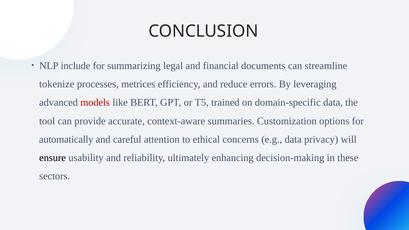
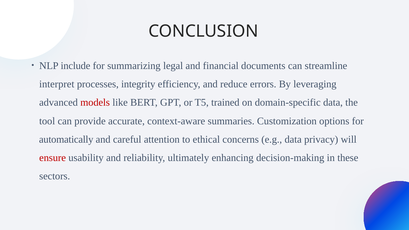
tokenize: tokenize -> interpret (57, 84)
metrices: metrices -> integrity (138, 84)
ensure colour: black -> red (53, 158)
